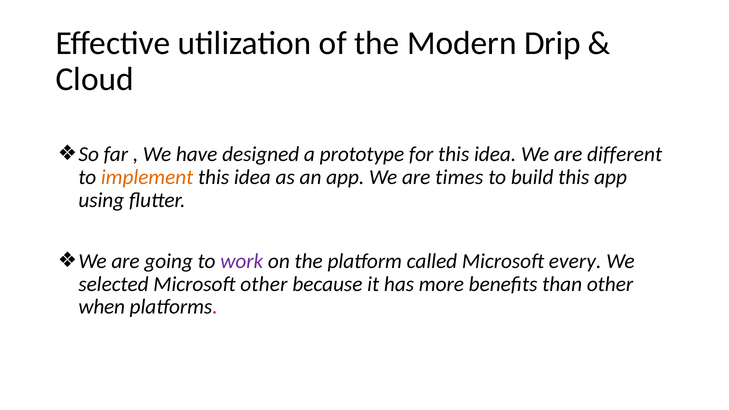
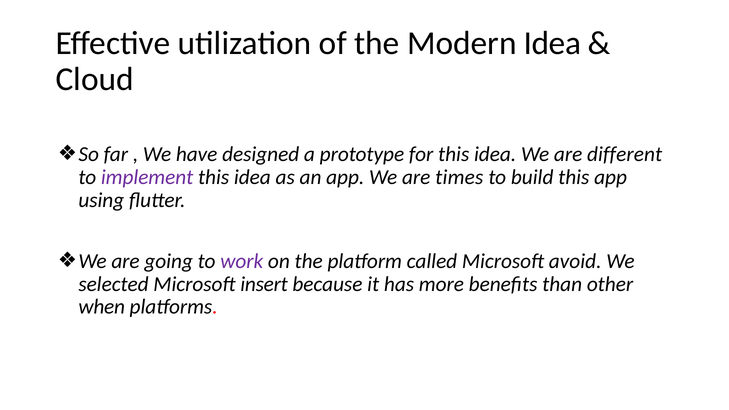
Modern Drip: Drip -> Idea (552, 43)
implement colour: orange -> purple (147, 177)
every: every -> avoid (575, 261)
Microsoft other: other -> insert (264, 284)
